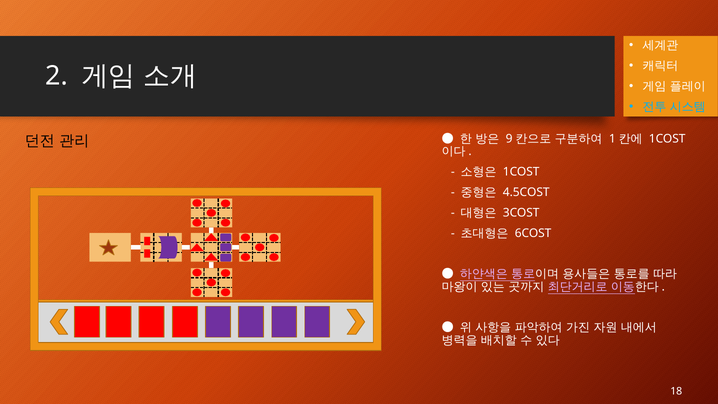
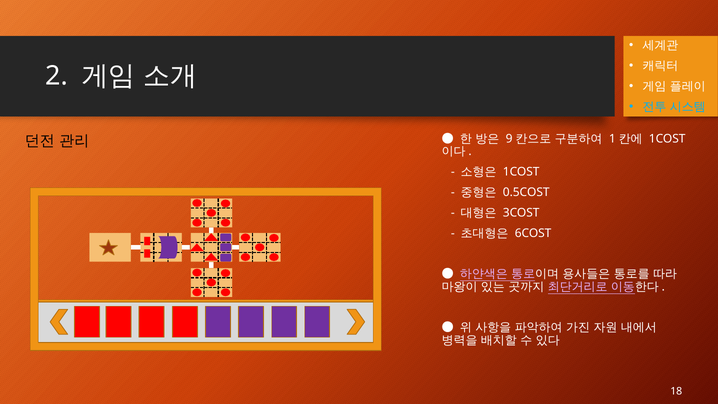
4.5COST: 4.5COST -> 0.5COST (526, 192)
